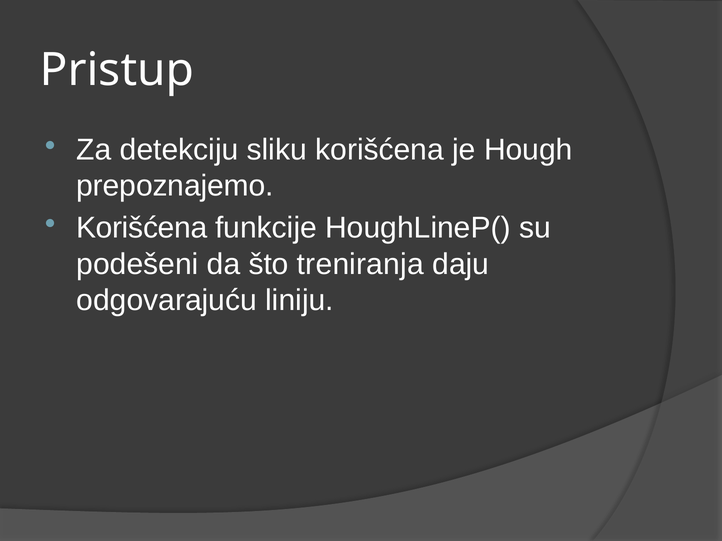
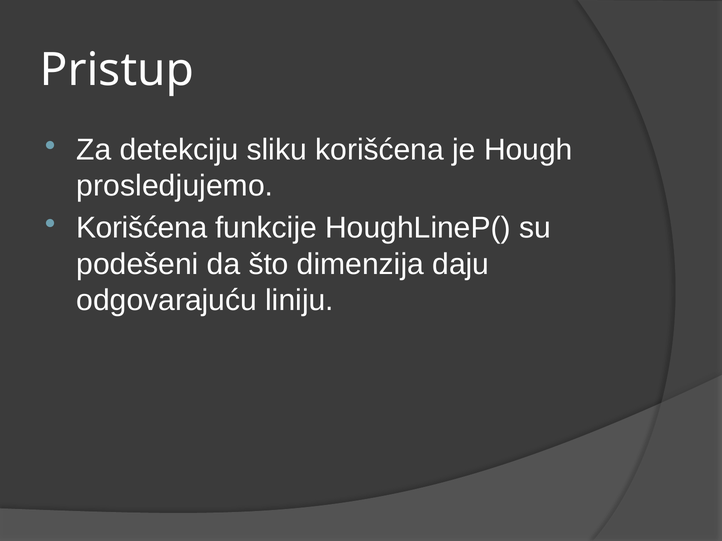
prepoznajemo: prepoznajemo -> prosledjujemo (175, 186)
treniranja: treniranja -> dimenzija (360, 264)
